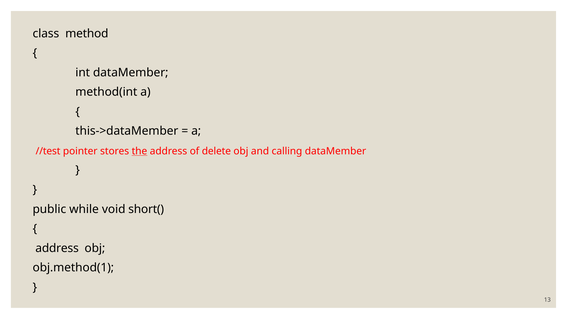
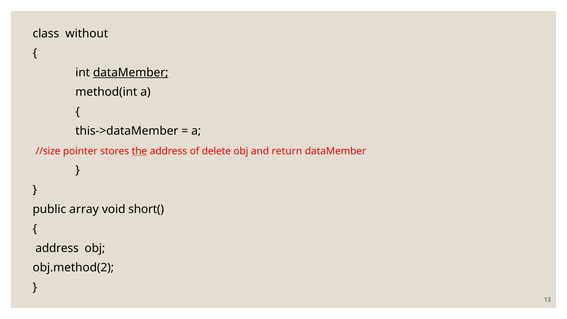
method: method -> without (87, 34)
dataMember underline: none -> present (131, 73)
//test: //test -> //size (48, 151)
calling: calling -> return (287, 151)
while: while -> array (84, 209)
obj.method(1: obj.method(1 -> obj.method(2 (73, 268)
